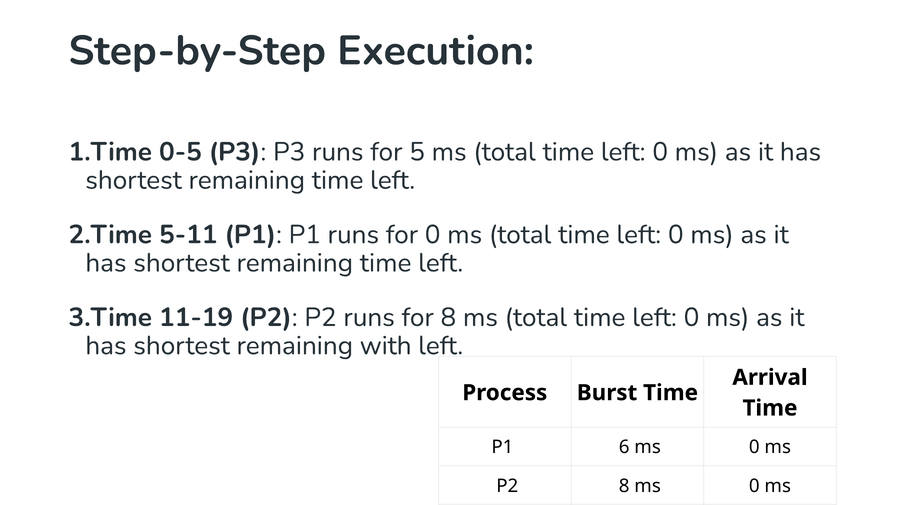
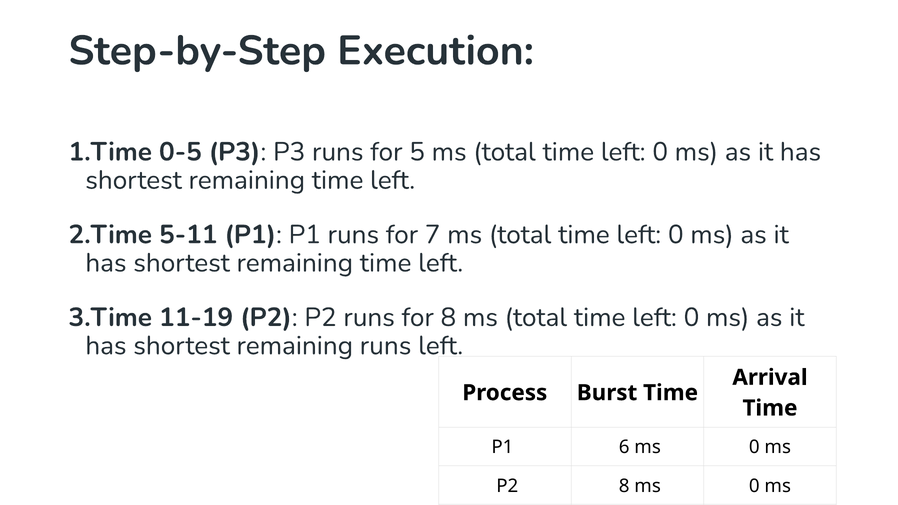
for 0: 0 -> 7 (433, 235)
remaining with: with -> runs (386, 346)
